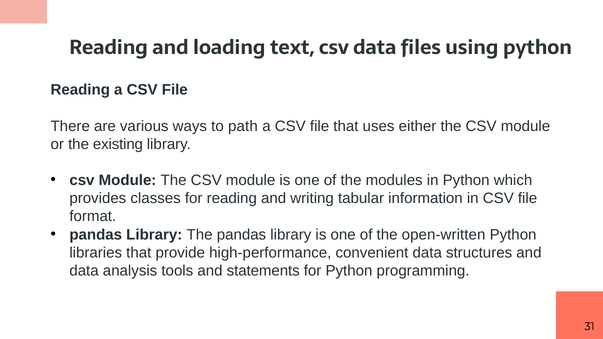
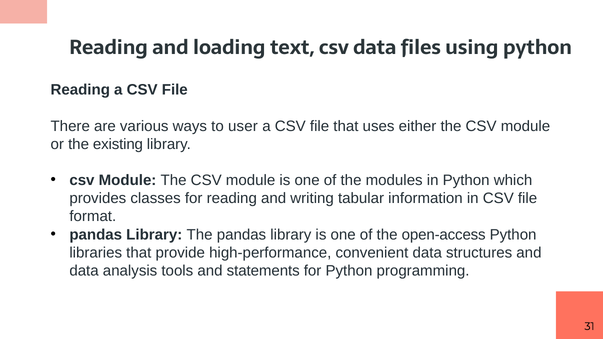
path: path -> user (243, 126)
open-written: open-written -> open-access (444, 235)
